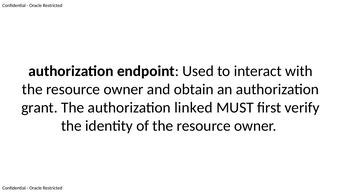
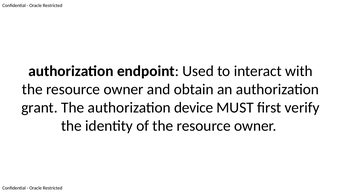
linked: linked -> device (194, 108)
